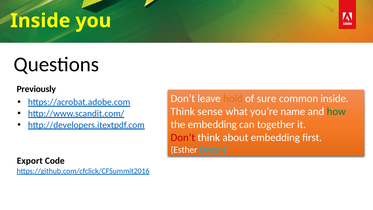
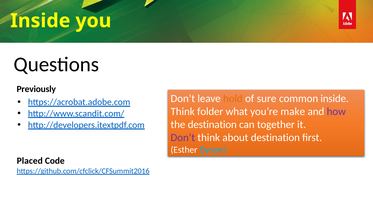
sense: sense -> folder (210, 111)
name: name -> make (293, 111)
how colour: green -> purple (336, 111)
the embedding: embedding -> destination (212, 124)
Don’t colour: red -> purple (183, 138)
about embedding: embedding -> destination (275, 138)
Export: Export -> Placed (30, 161)
